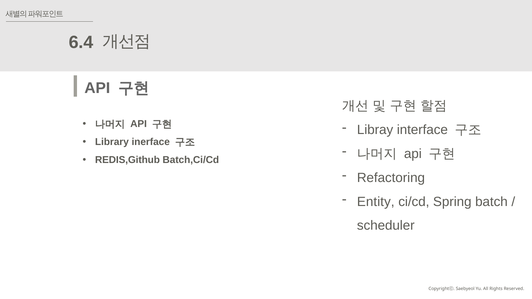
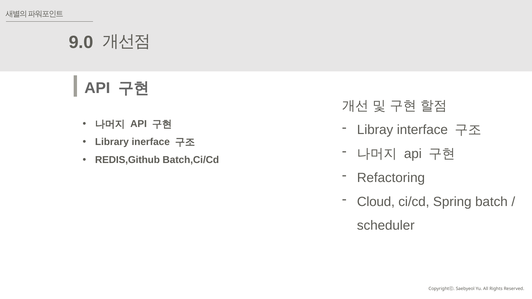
6.4: 6.4 -> 9.0 (81, 42)
Entity: Entity -> Cloud (376, 202)
